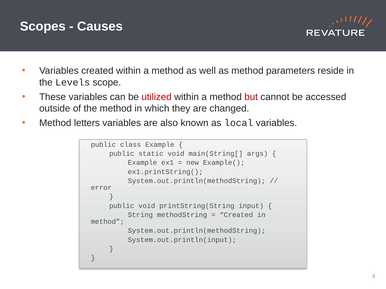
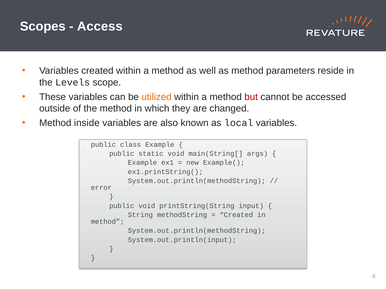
Causes: Causes -> Access (100, 27)
utilized colour: red -> orange (157, 97)
letters: letters -> inside (87, 123)
